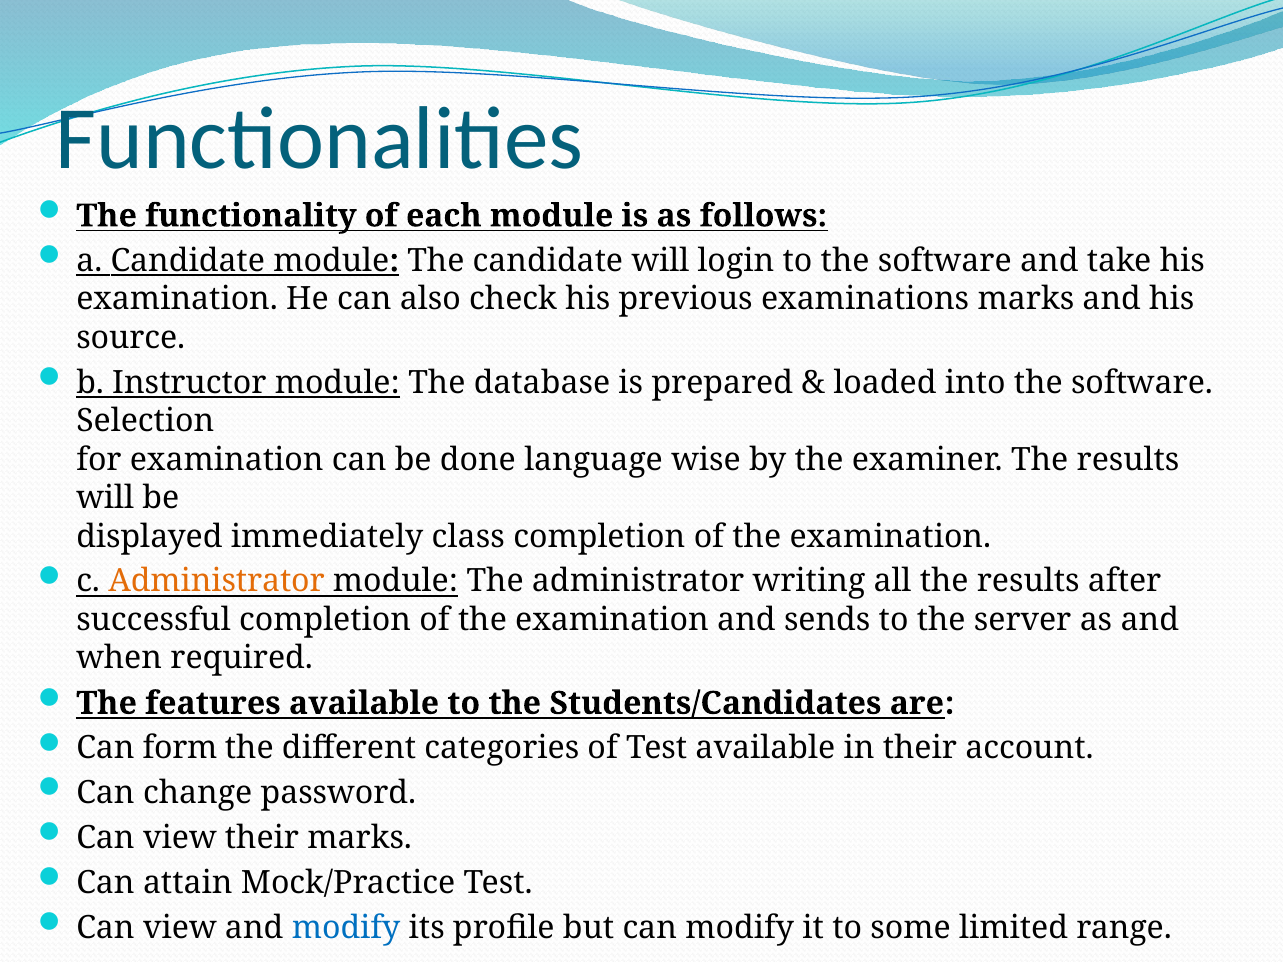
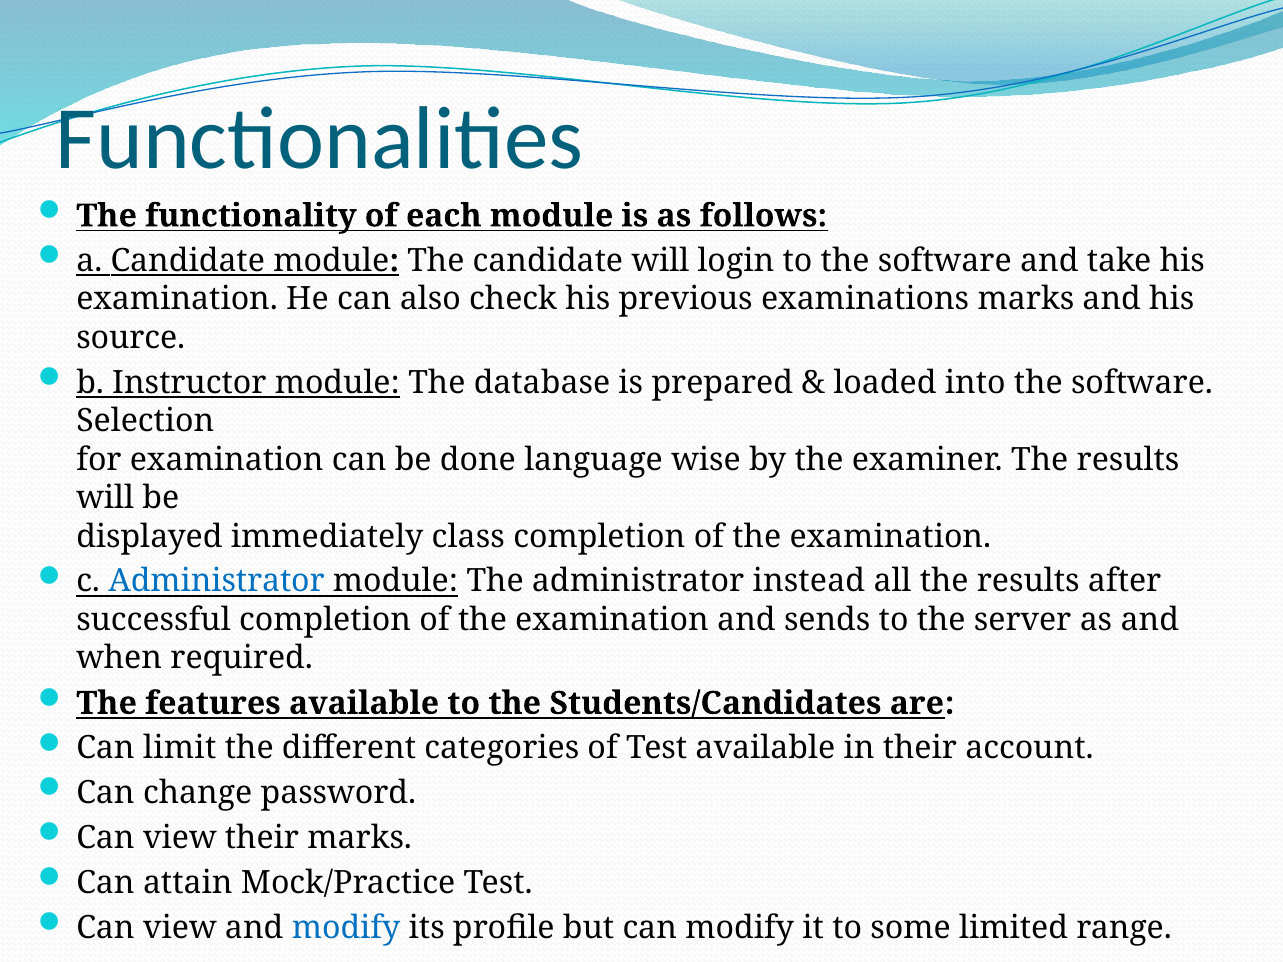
Administrator colour: orange -> blue (217, 582)
writing: writing -> instead (809, 582)
form: form -> limit (180, 748)
